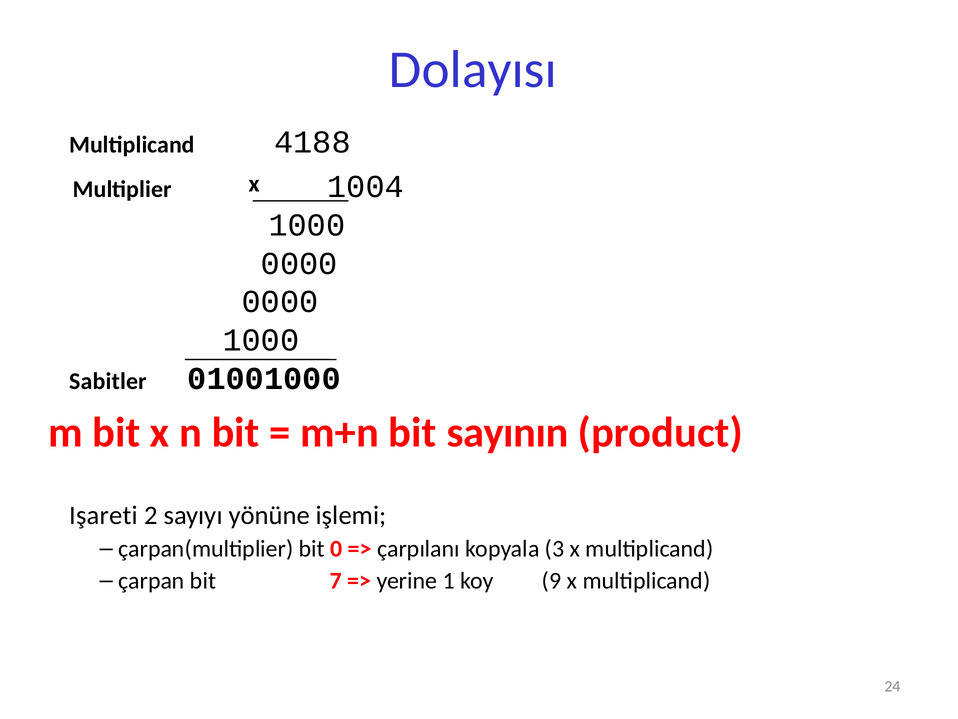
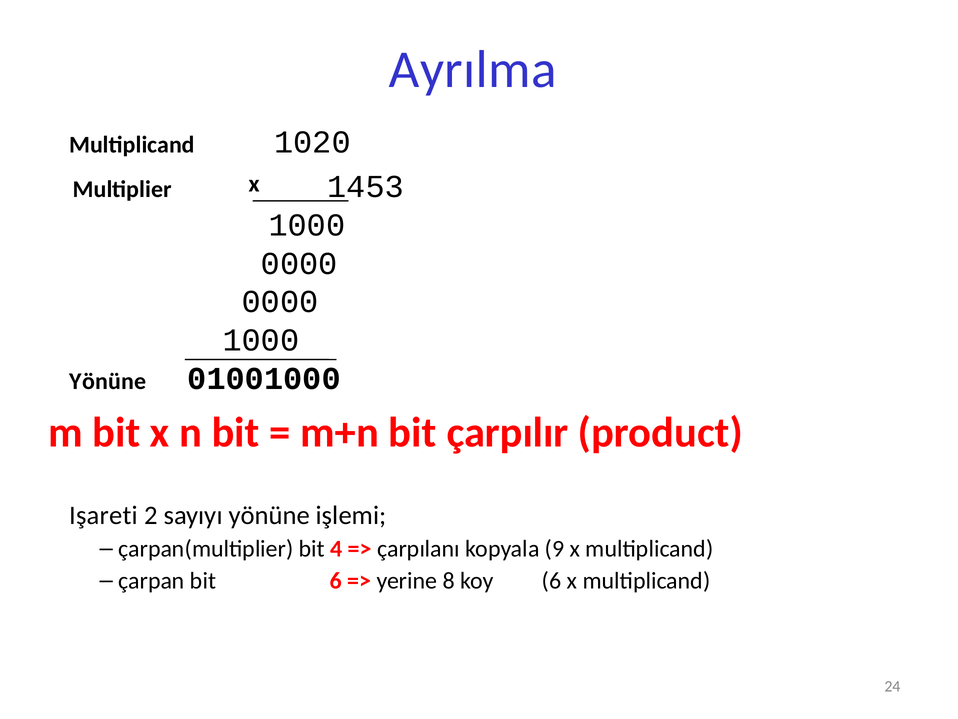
Dolayısı: Dolayısı -> Ayrılma (473, 69)
4188: 4188 -> 1020 (312, 142)
1004: 1004 -> 1453 (366, 187)
Sabitler: Sabitler -> Yönüne (108, 381)
sayının: sayının -> çarpılır (507, 432)
0: 0 -> 4 (337, 549)
3: 3 -> 9 (555, 549)
bit 7: 7 -> 6 (336, 581)
1: 1 -> 8 (449, 581)
koy 9: 9 -> 6 (552, 581)
